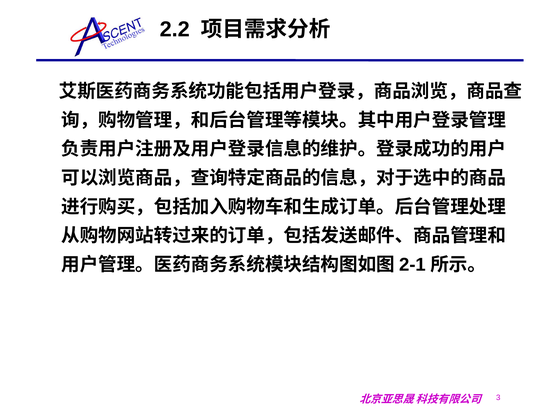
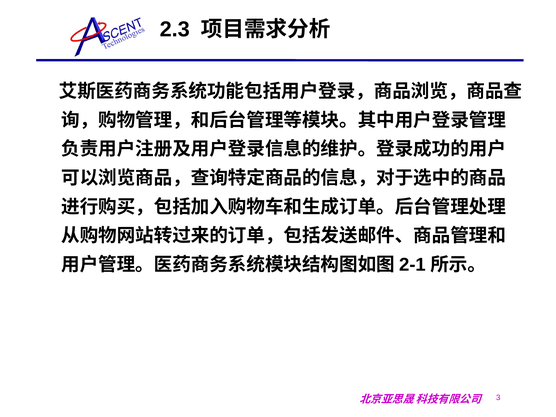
2.2: 2.2 -> 2.3 (175, 29)
